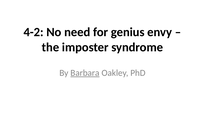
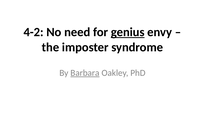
genius underline: none -> present (128, 32)
